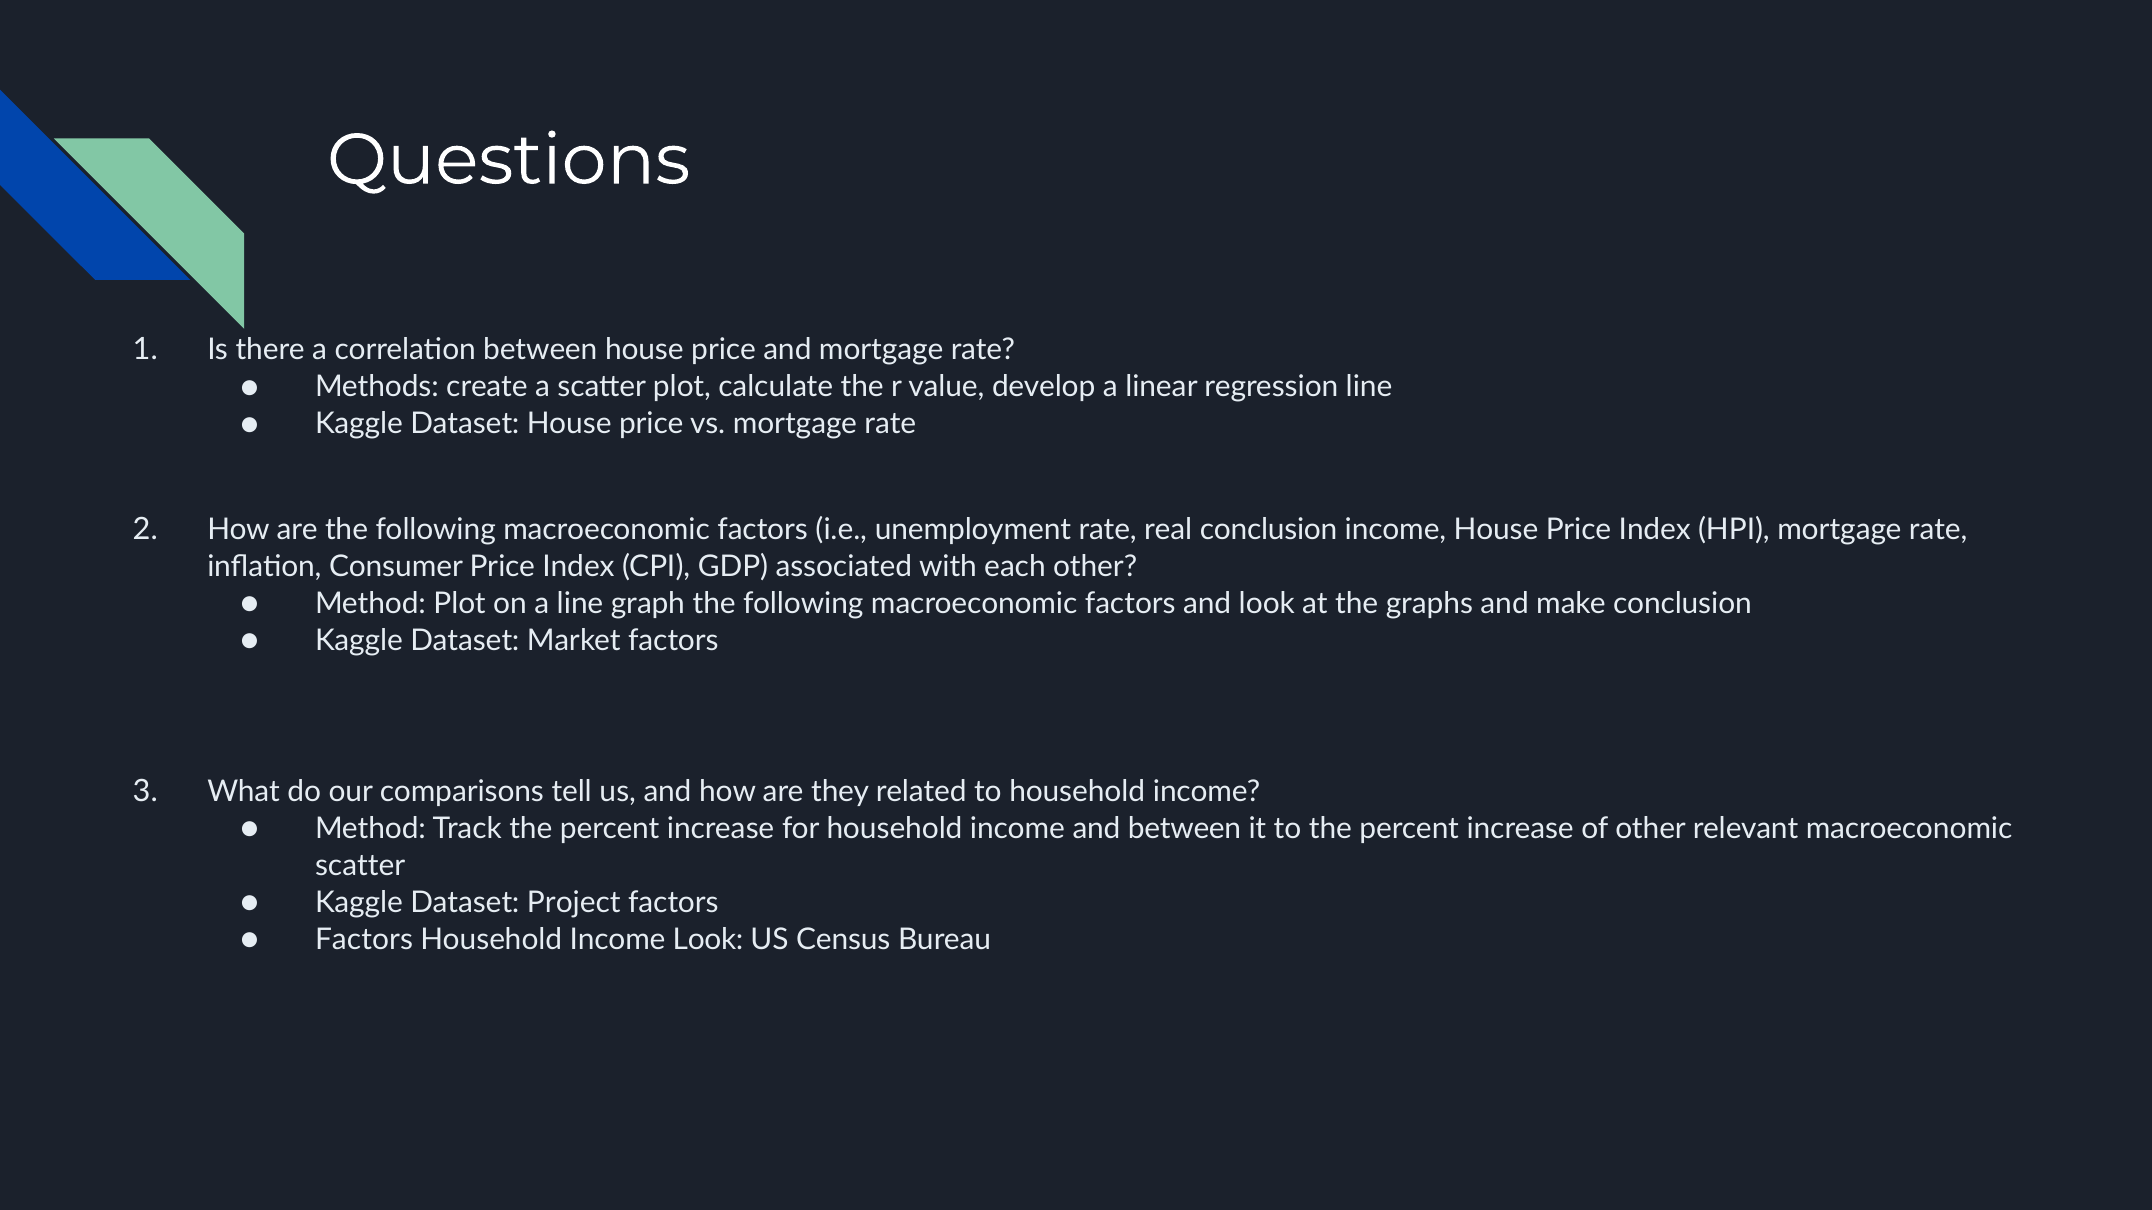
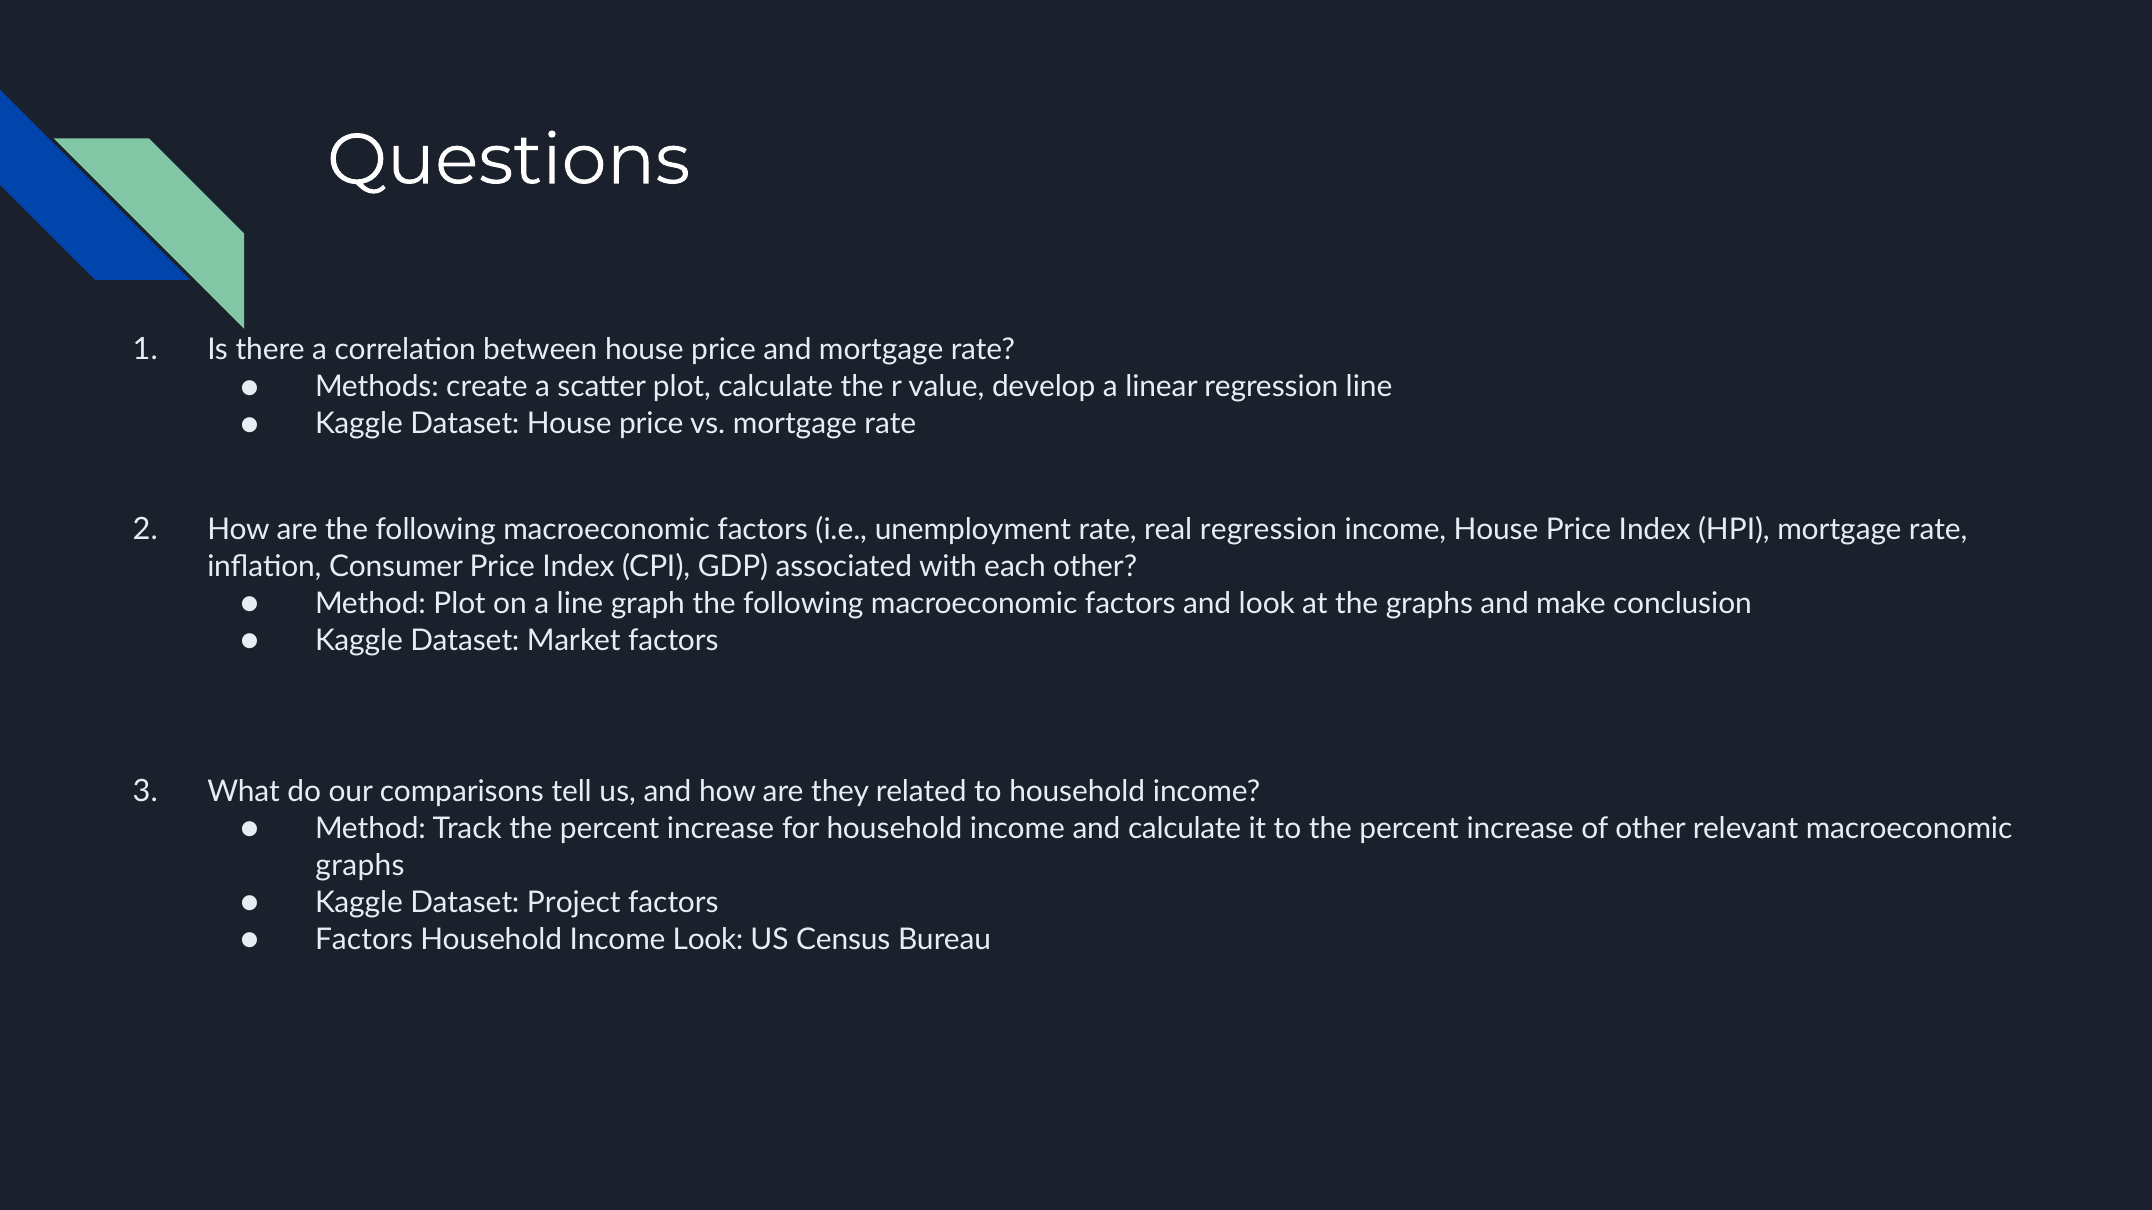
real conclusion: conclusion -> regression (1268, 530)
and between: between -> calculate (1185, 829)
scatter: scatter -> graphs (360, 866)
